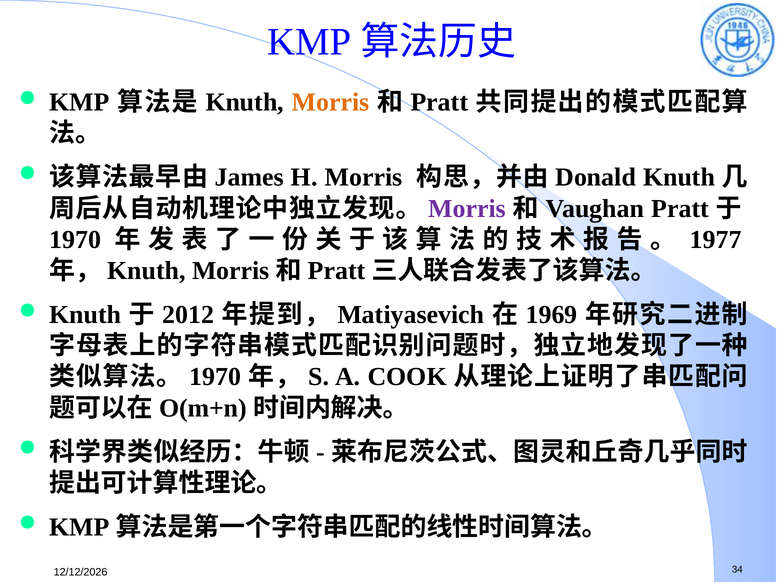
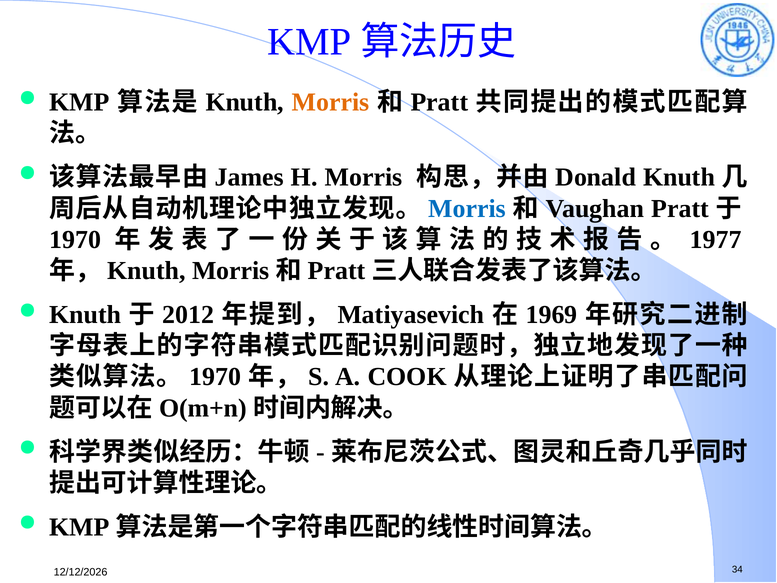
Morris colour: purple -> blue (467, 208)
